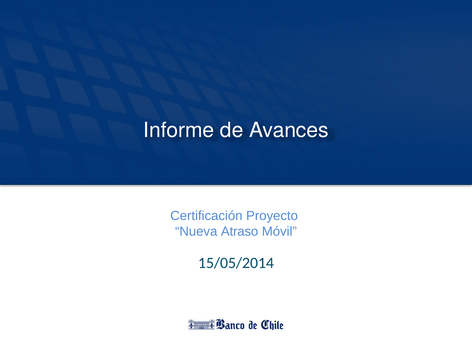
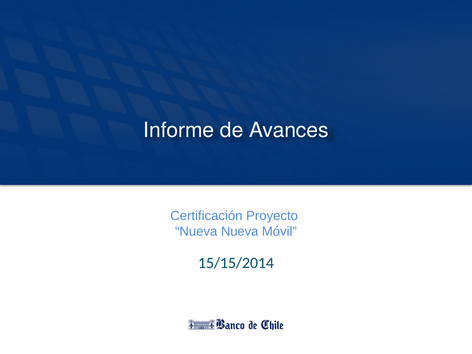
Nueva Atraso: Atraso -> Nueva (240, 232)
15/05/2014: 15/05/2014 -> 15/15/2014 (236, 263)
